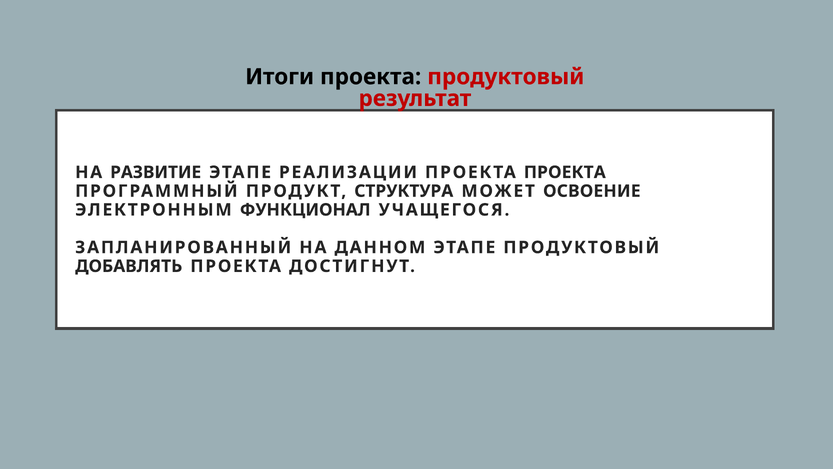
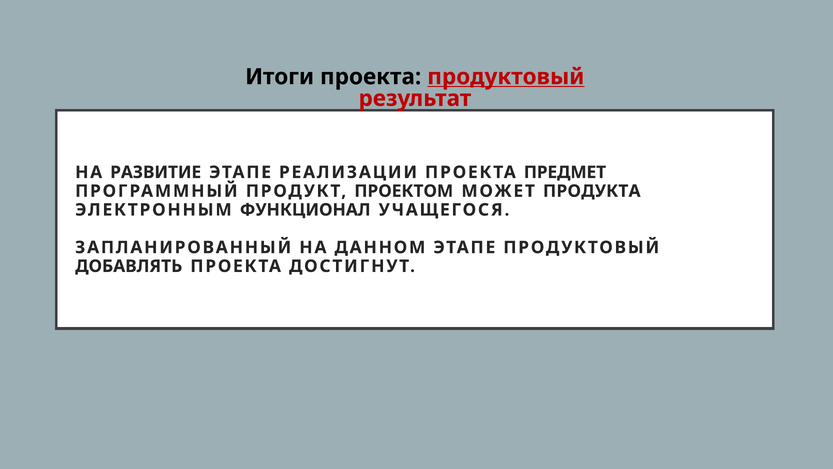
продуктовый underline: none -> present (506, 77)
ПРОЕКТА ПРОЕКТА: ПРОЕКТА -> ПРЕДМЕТ (565, 172)
СТРУКТУРА: СТРУКТУРА -> ПРОЕКТОМ (404, 191)
ОСВОЕНИЕ: ОСВОЕНИЕ -> ПРОДУКТА (592, 191)
